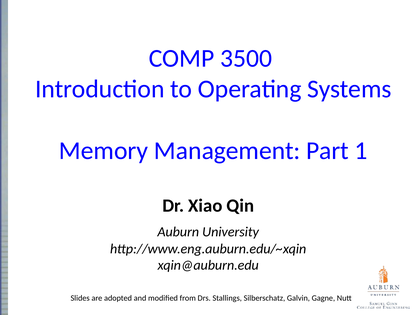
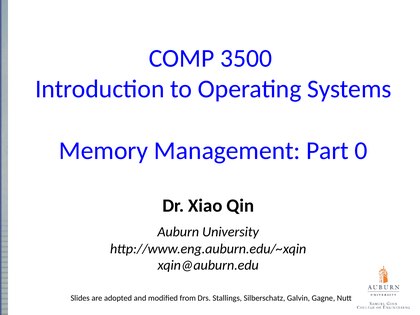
1: 1 -> 0 (361, 151)
